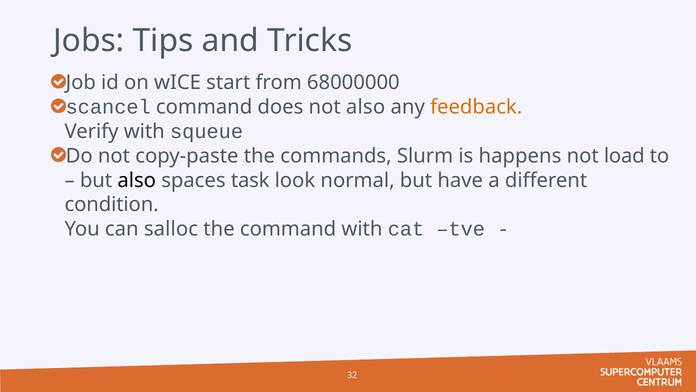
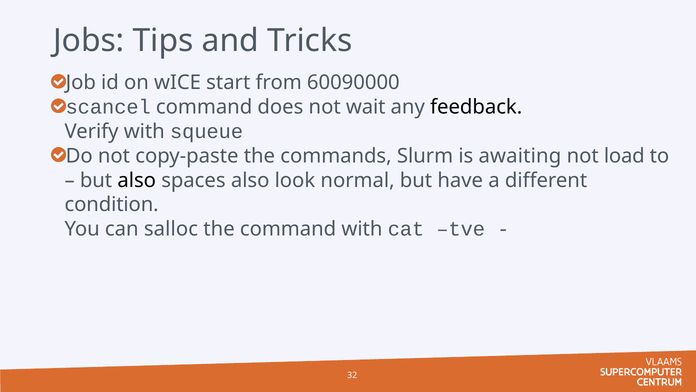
68000000: 68000000 -> 60090000 (353, 83)
not also: also -> wait (366, 107)
feedback colour: orange -> black (476, 107)
happens: happens -> awaiting (520, 156)
spaces task: task -> also (250, 180)
